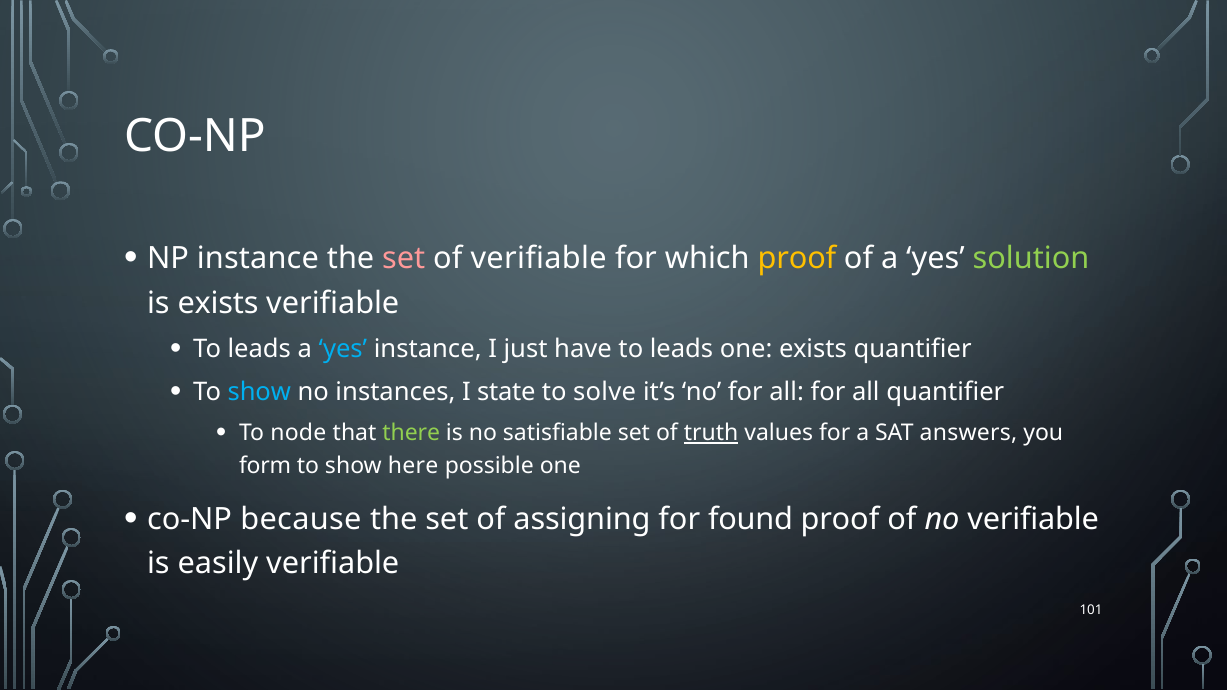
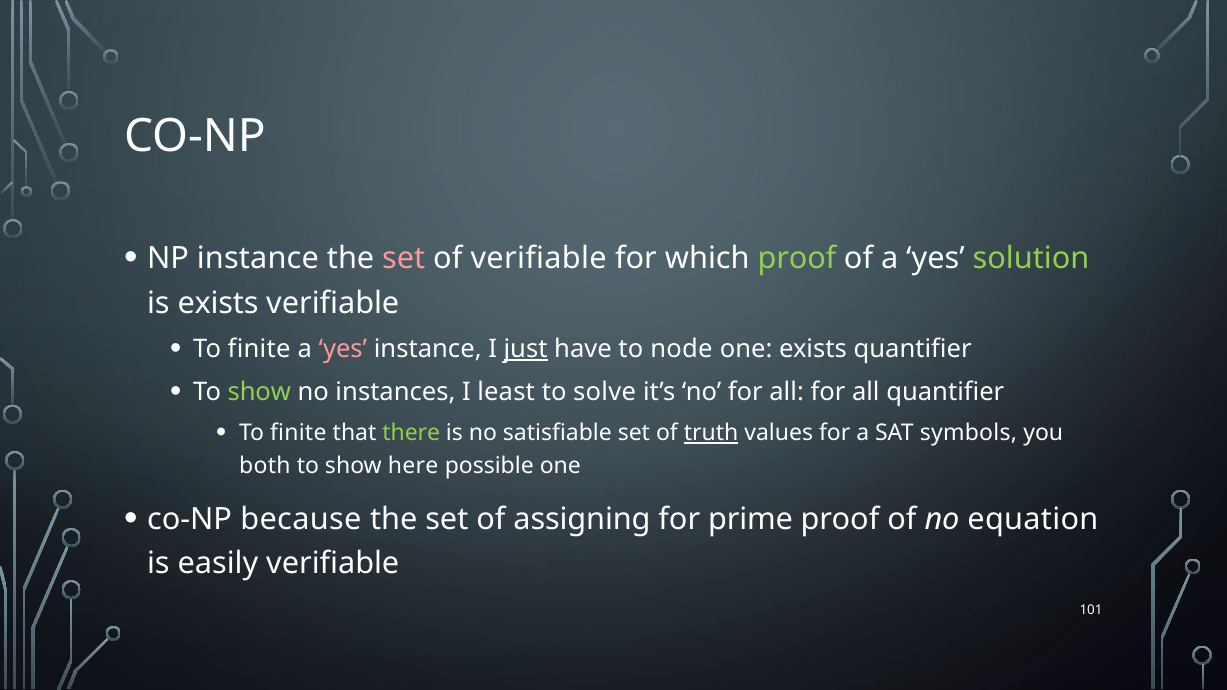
proof colour: yellow -> light green (797, 259)
leads: leads -> finite (259, 349)
yes colour: light blue -> pink (343, 349)
just underline: none -> present (526, 349)
have to leads: leads -> node (681, 349)
show colour: light blue -> light green (259, 392)
state: state -> least (506, 392)
node: node -> finite (298, 433)
answers: answers -> symbols (968, 433)
form: form -> both (265, 466)
found: found -> prime (750, 519)
no verifiable: verifiable -> equation (1033, 519)
